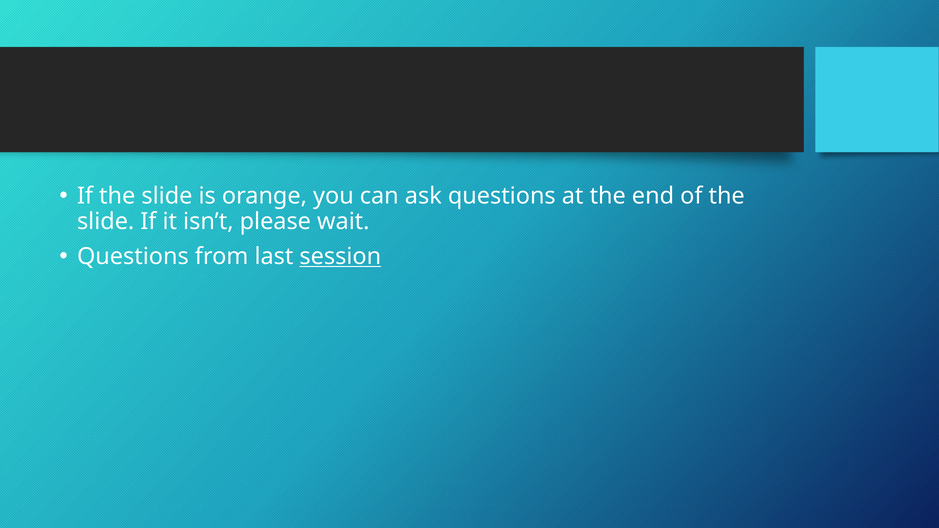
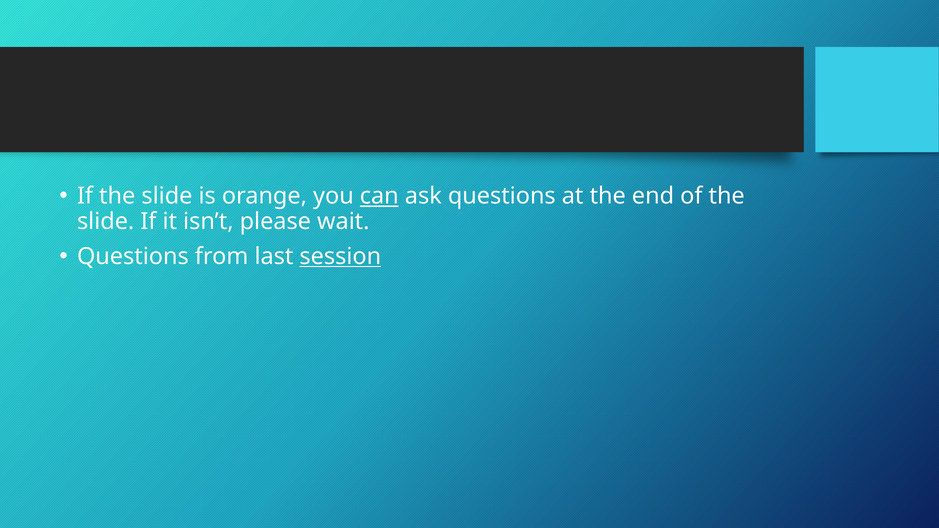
can underline: none -> present (379, 196)
